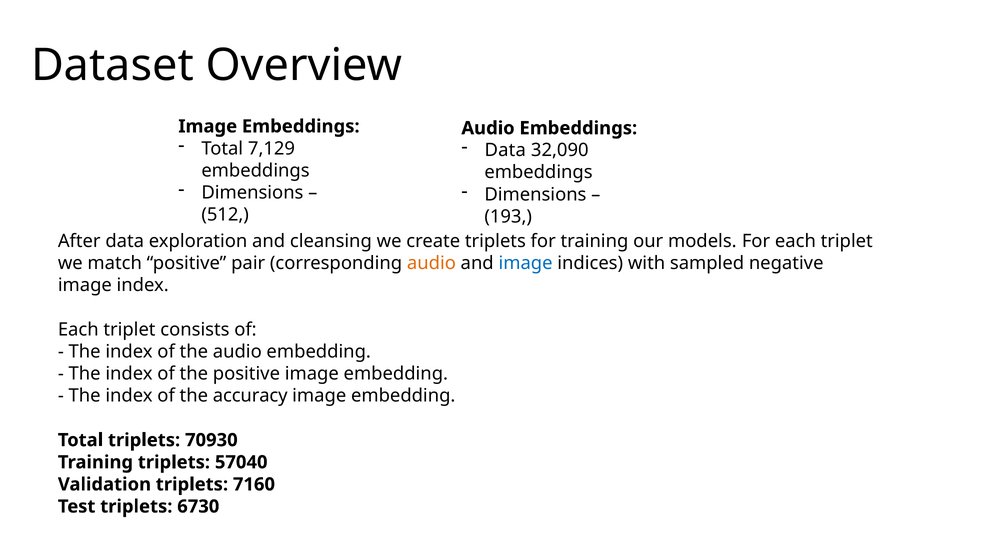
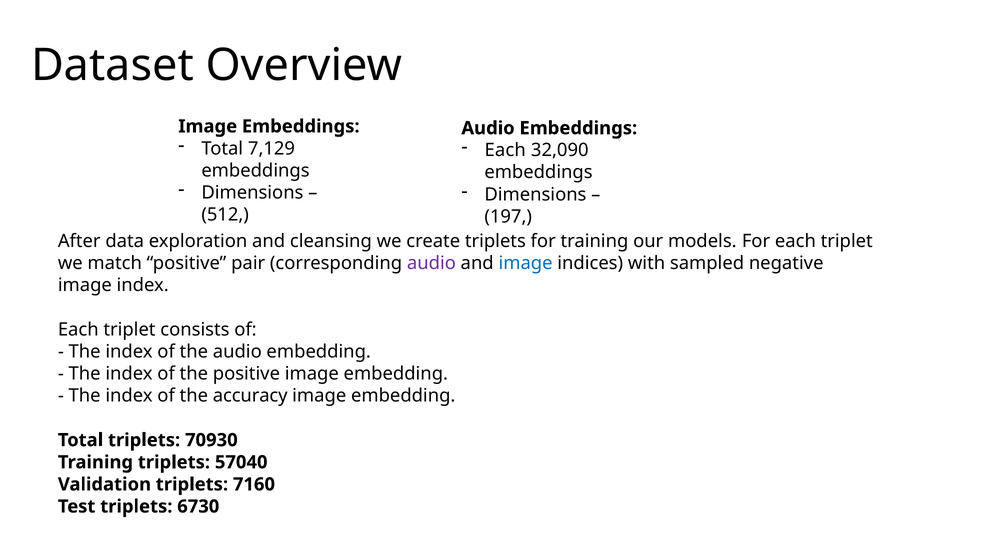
Data: Data -> Each (505, 150)
193: 193 -> 197 (508, 217)
audio colour: orange -> purple (431, 263)
